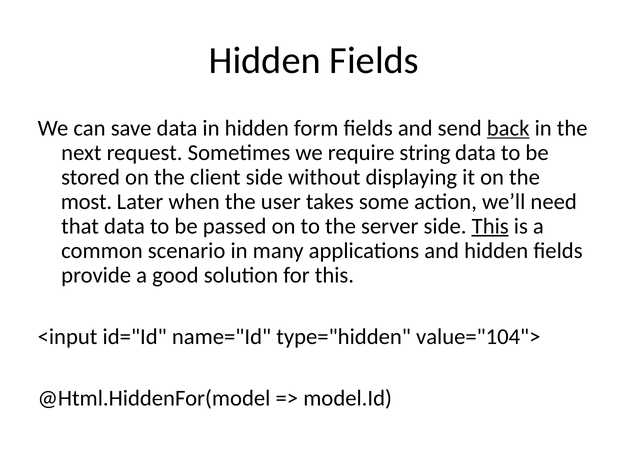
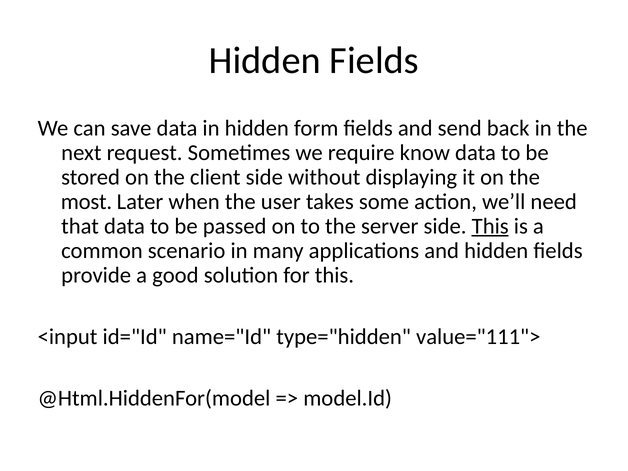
back underline: present -> none (508, 128)
string: string -> know (425, 153)
value="104">: value="104"> -> value="111"> (478, 337)
